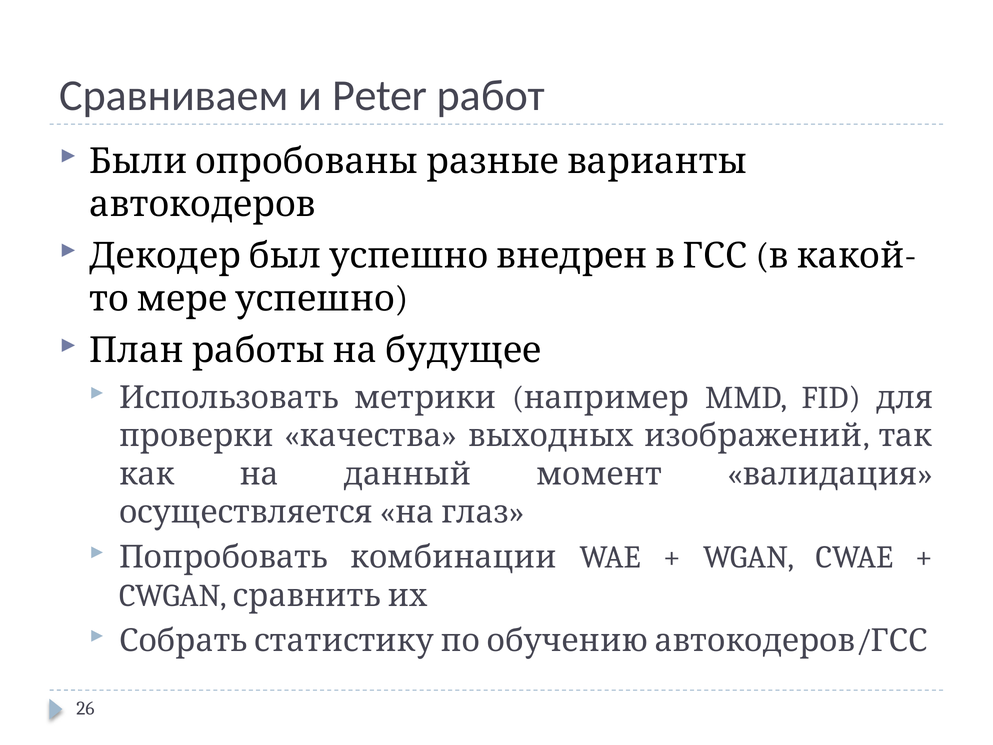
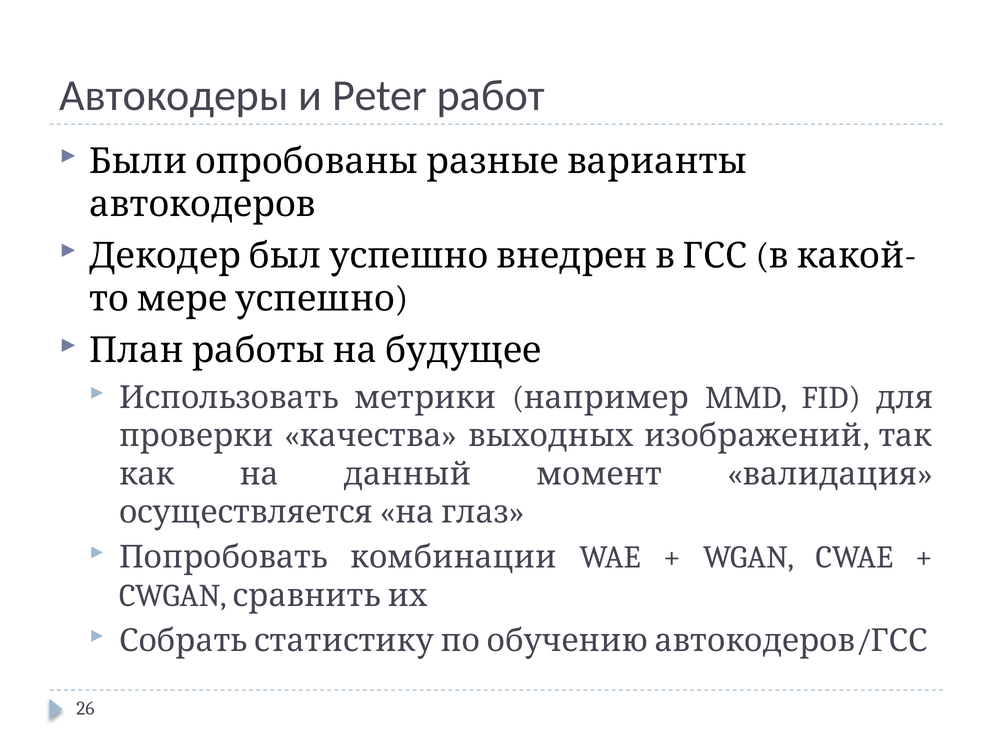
Сравниваем: Сравниваем -> Автокодеры (174, 96)
